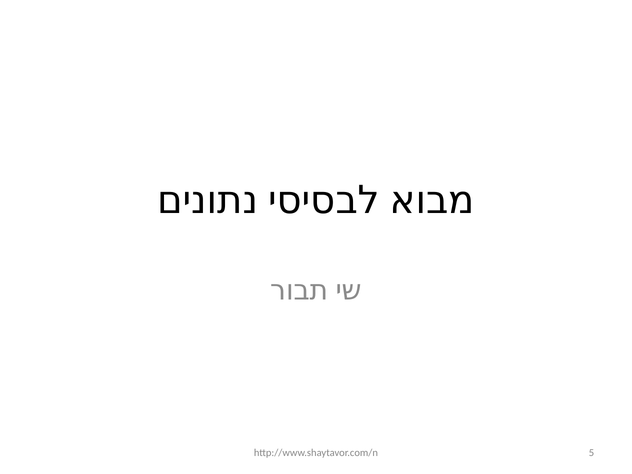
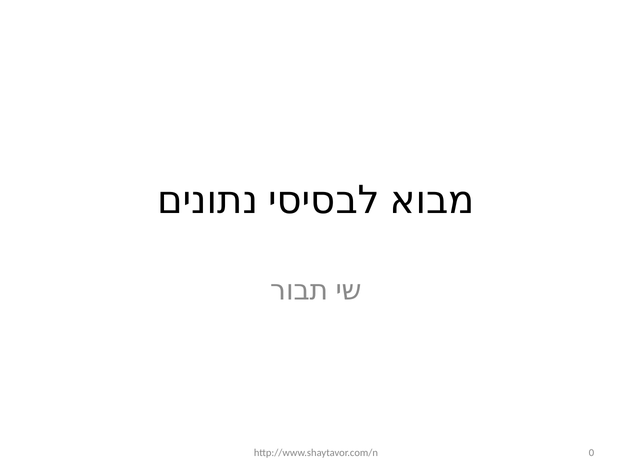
5: 5 -> 0 (591, 453)
